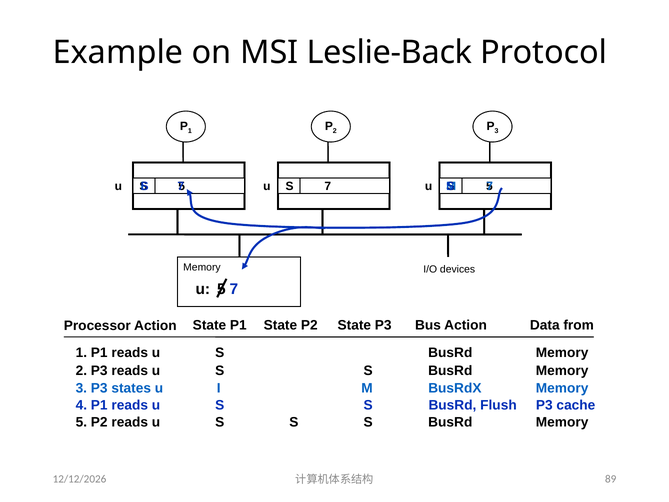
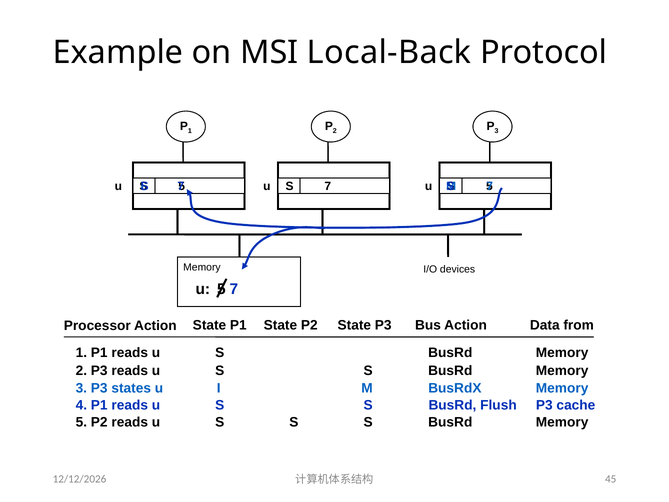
Leslie-Back: Leslie-Back -> Local-Back (389, 52)
89: 89 -> 45 (611, 479)
